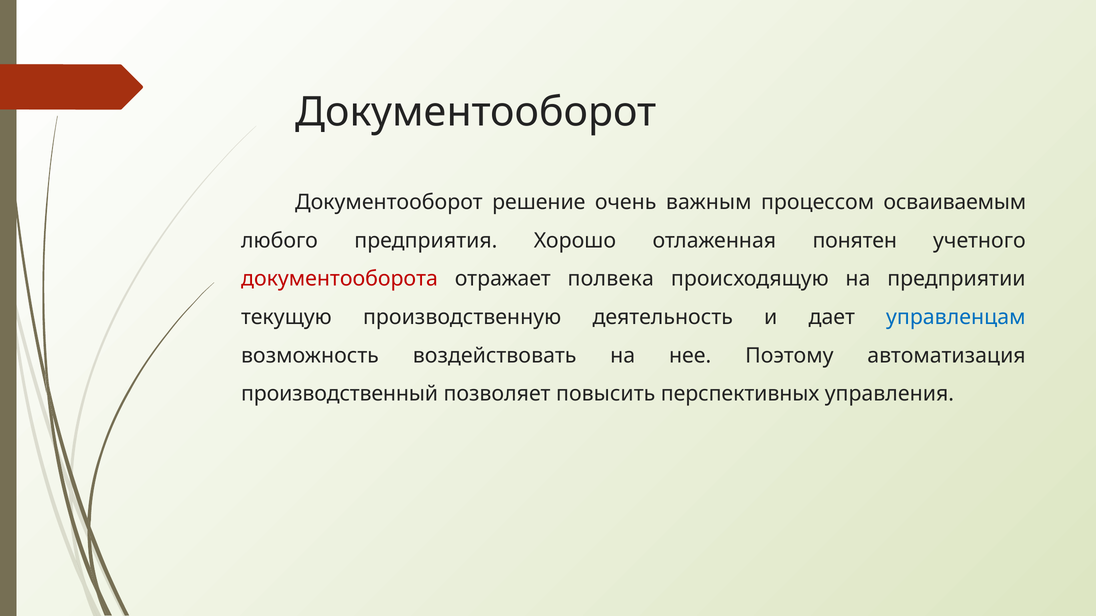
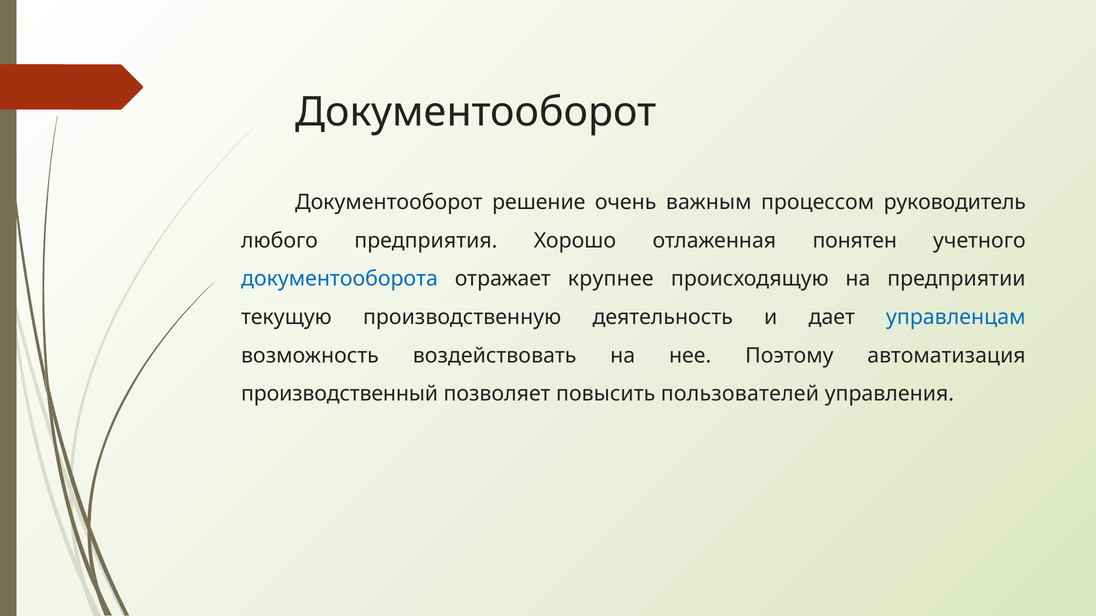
осваиваемым: осваиваемым -> руководитель (955, 202)
документооборота colour: red -> blue (339, 279)
полвека: полвека -> крупнее (611, 279)
перспективных: перспективных -> пользователей (740, 394)
